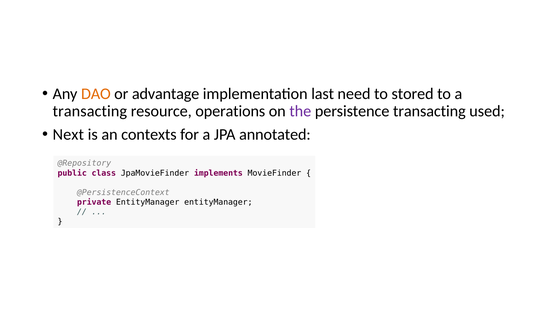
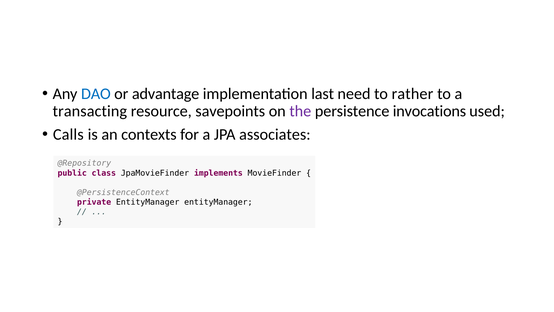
DAO colour: orange -> blue (96, 94)
stored: stored -> rather (412, 94)
operations: operations -> savepoints (230, 111)
persistence transacting: transacting -> invocations (429, 111)
Next: Next -> Calls (68, 134)
annotated: annotated -> associates (275, 134)
